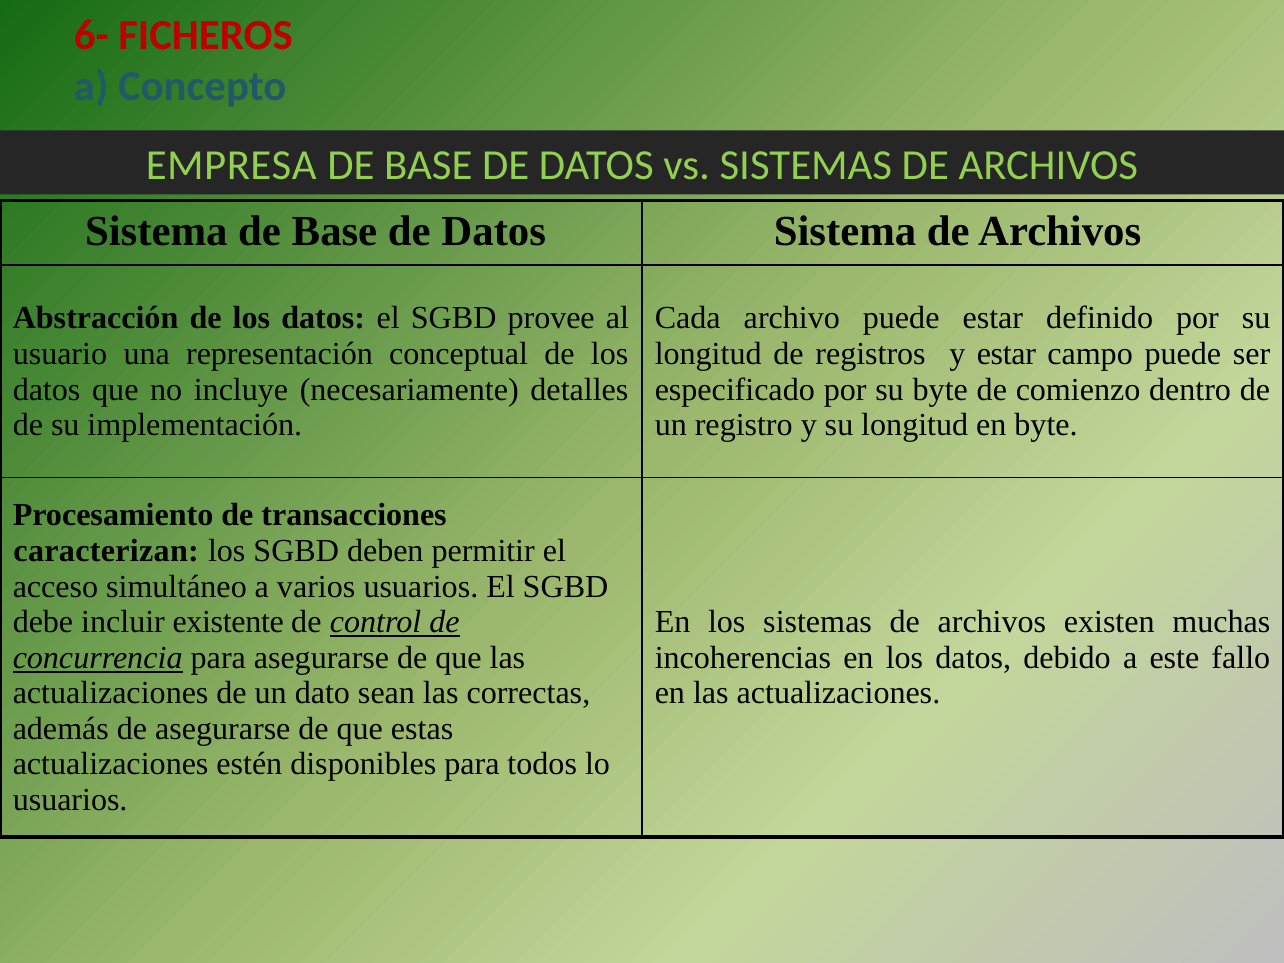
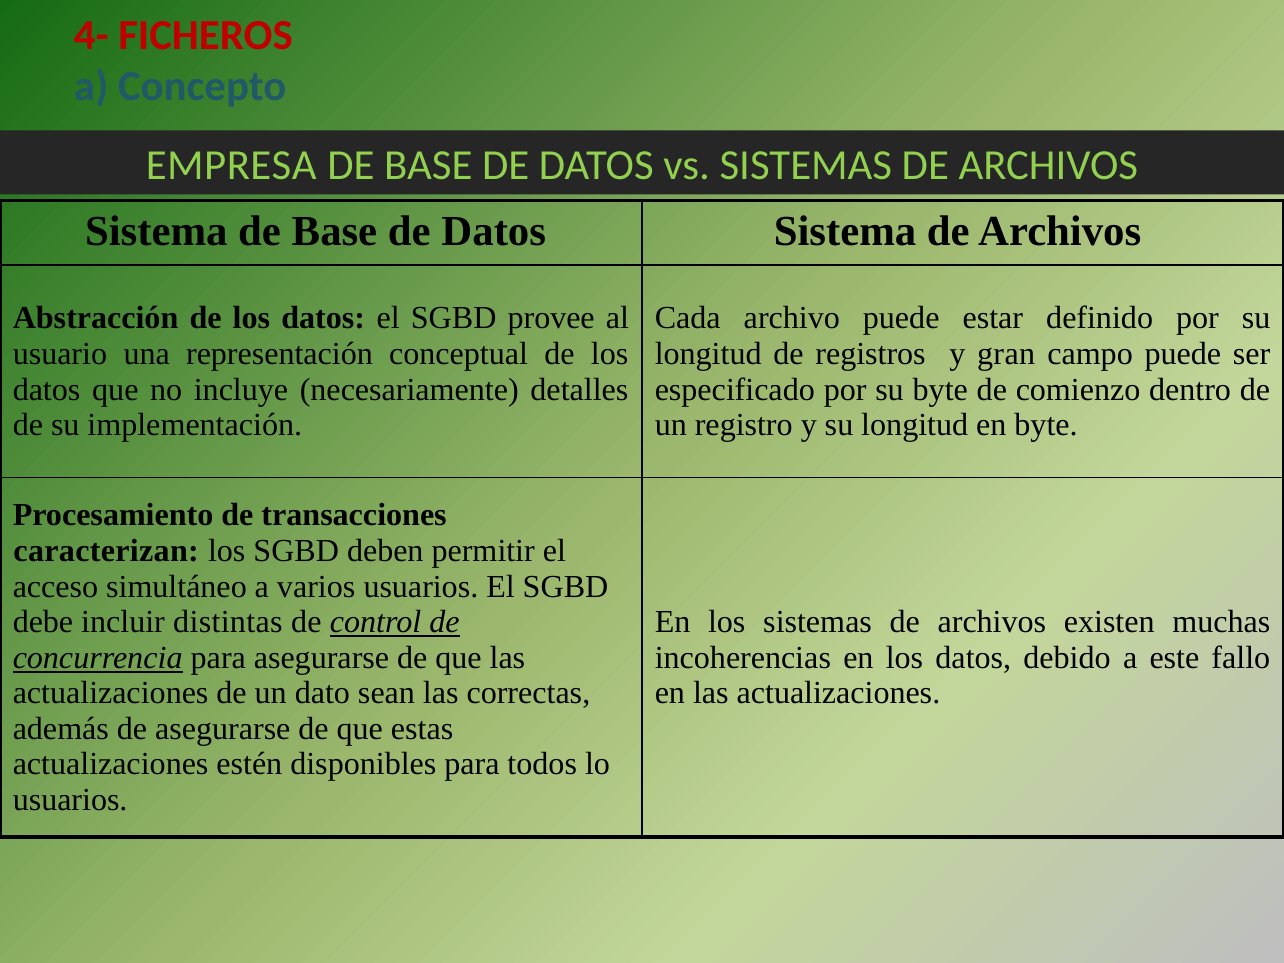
6-: 6- -> 4- (91, 35)
y estar: estar -> gran (1006, 354)
existente: existente -> distintas (228, 622)
